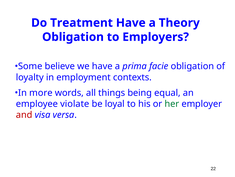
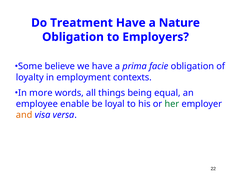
Theory: Theory -> Nature (179, 23)
violate: violate -> enable (75, 104)
and colour: red -> orange (24, 114)
